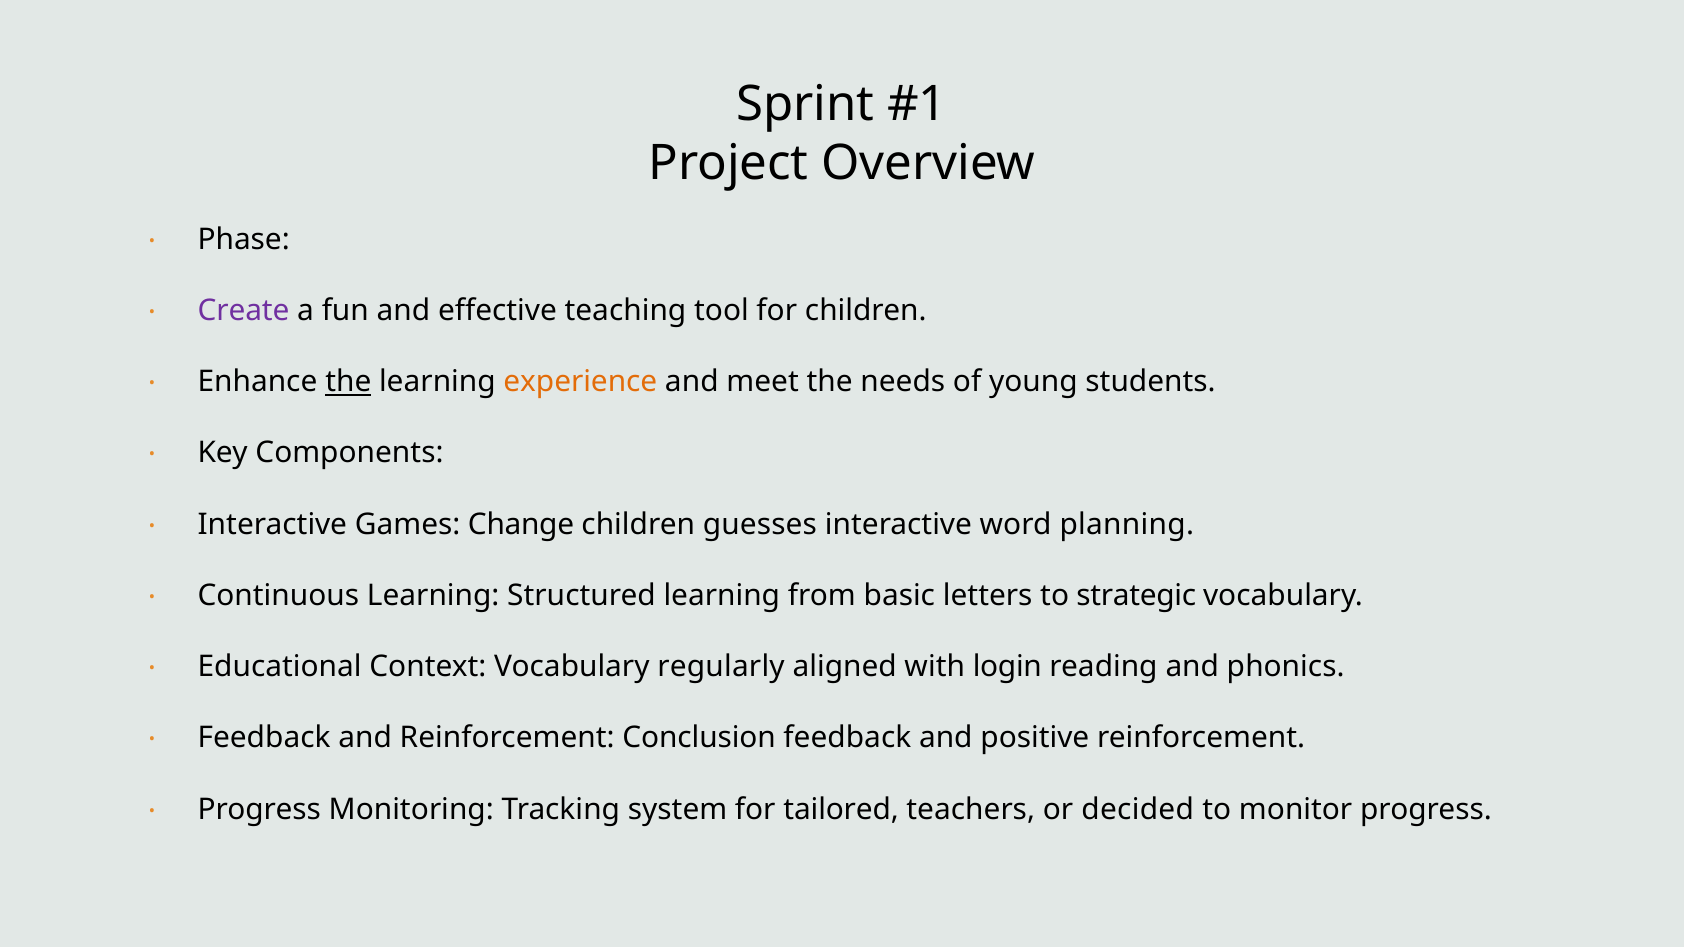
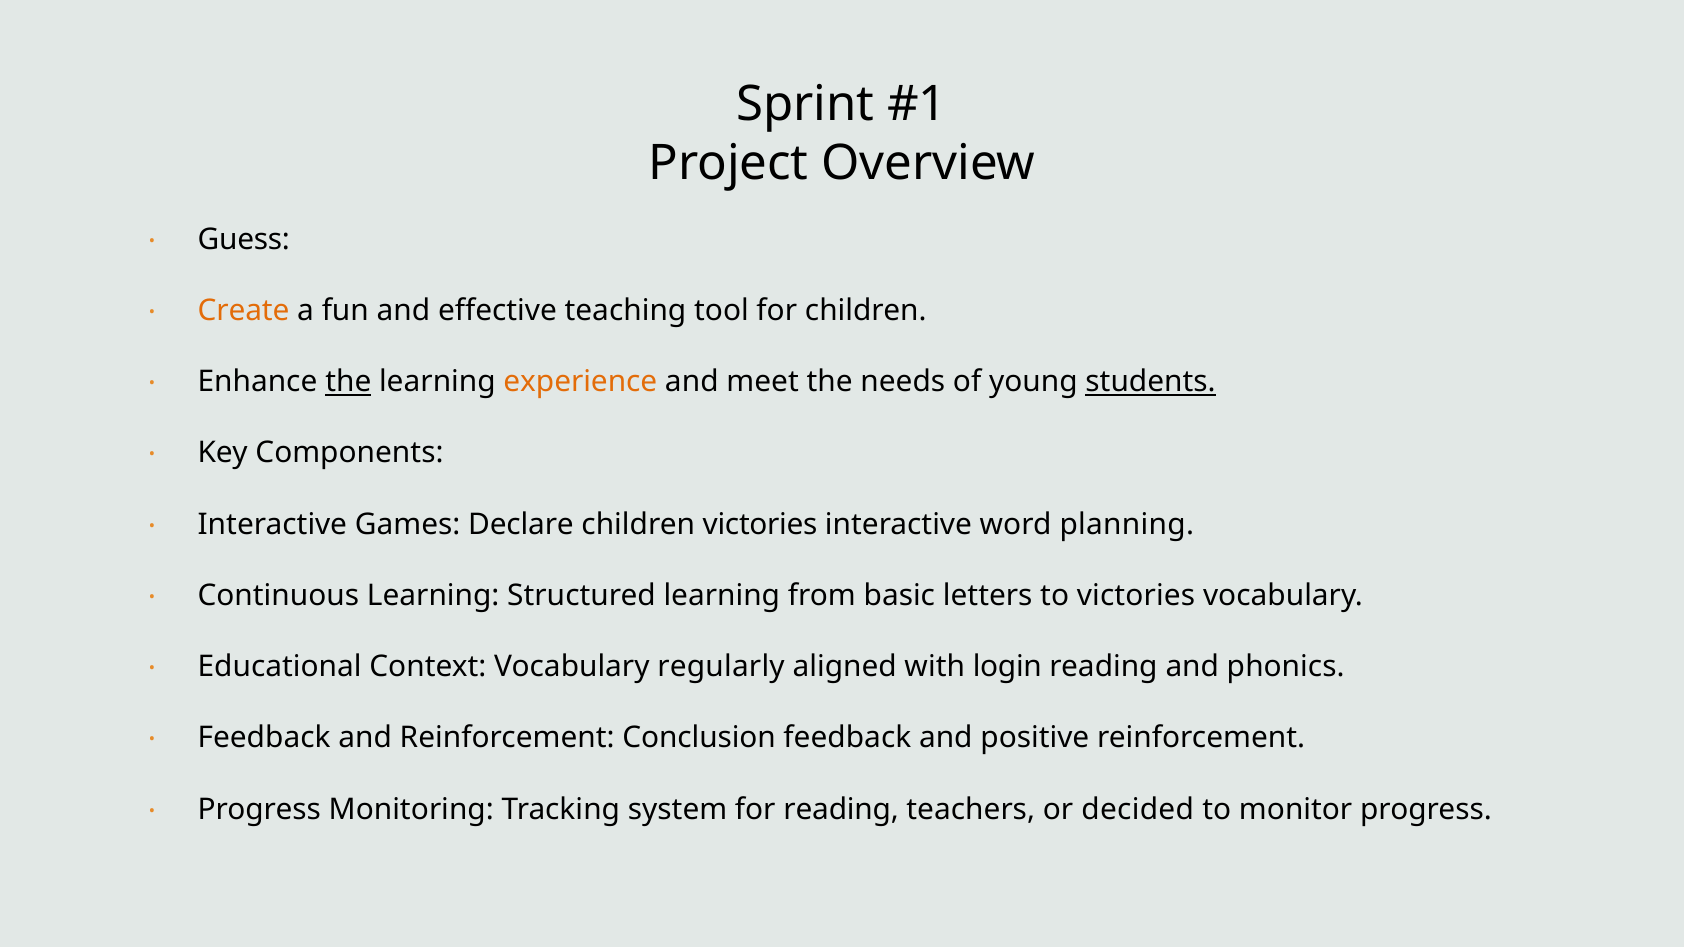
Phase: Phase -> Guess (244, 239)
Create colour: purple -> orange (244, 311)
students underline: none -> present (1151, 382)
Change: Change -> Declare (521, 524)
children guesses: guesses -> victories (760, 524)
to strategic: strategic -> victories (1136, 596)
for tailored: tailored -> reading (841, 810)
